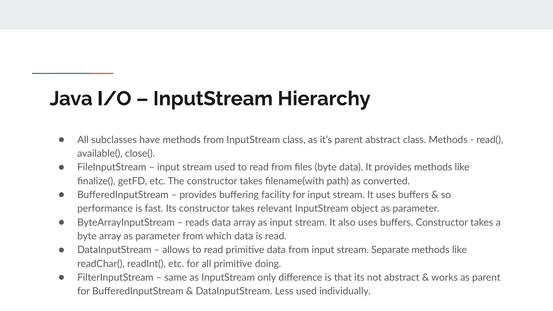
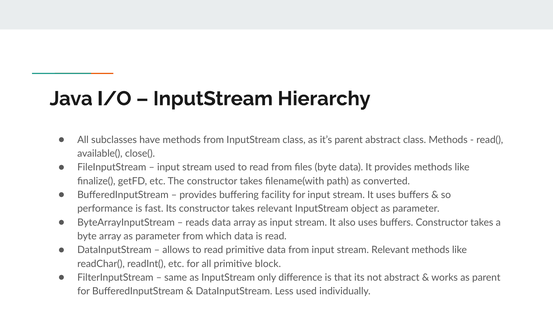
stream Separate: Separate -> Relevant (390, 250)
doing: doing -> block (268, 264)
